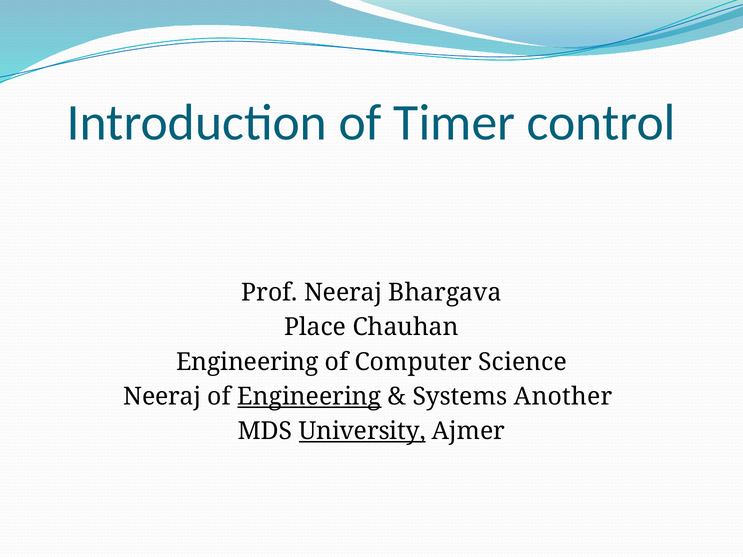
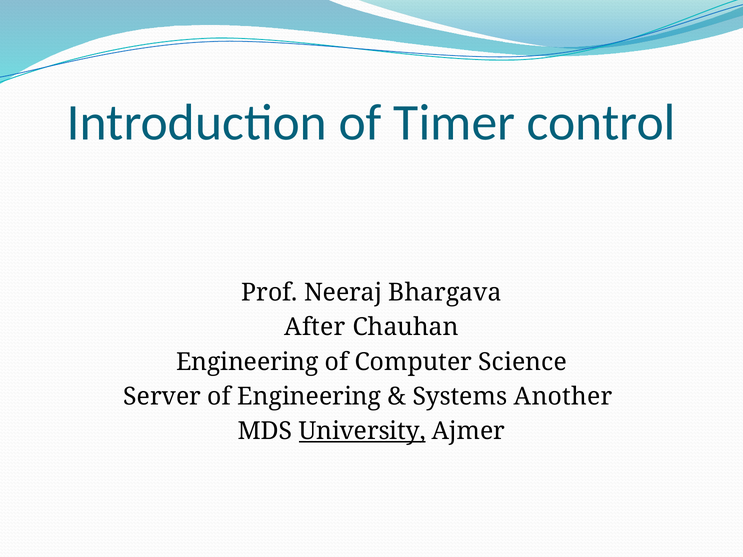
Place: Place -> After (315, 327)
Neeraj: Neeraj -> Server (162, 397)
Engineering underline: present -> none (309, 397)
